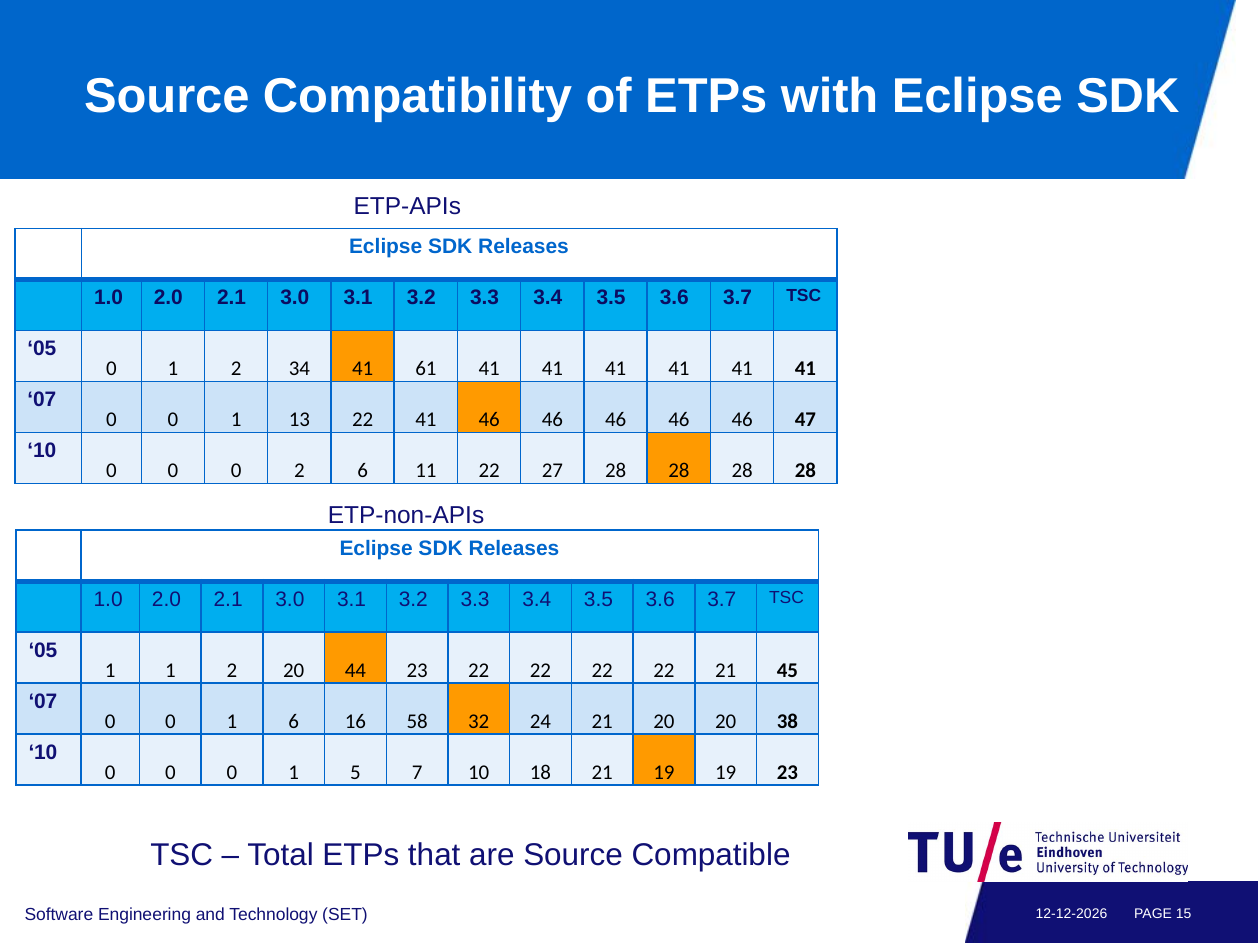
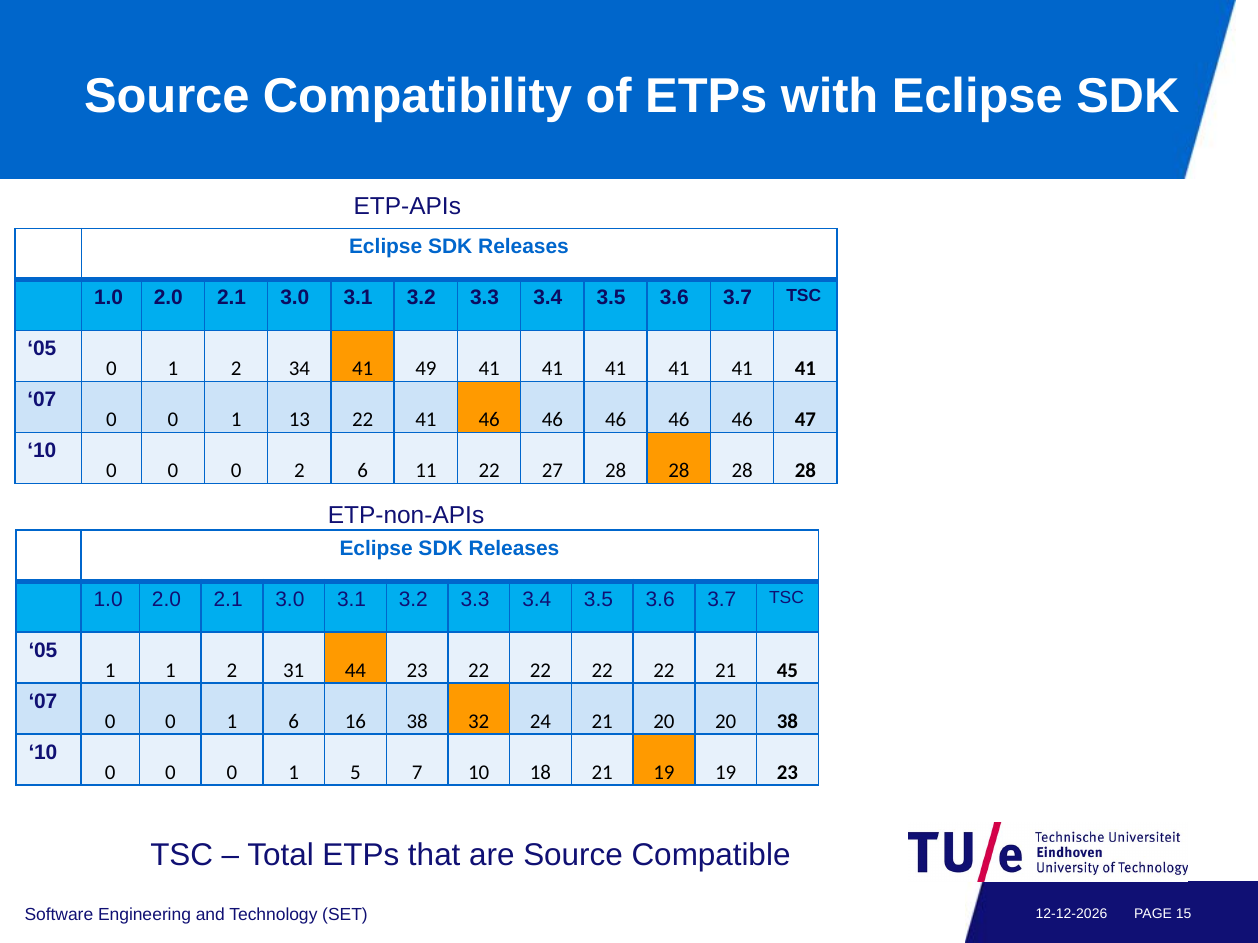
61: 61 -> 49 (426, 369)
2 20: 20 -> 31 (294, 671)
16 58: 58 -> 38 (417, 722)
